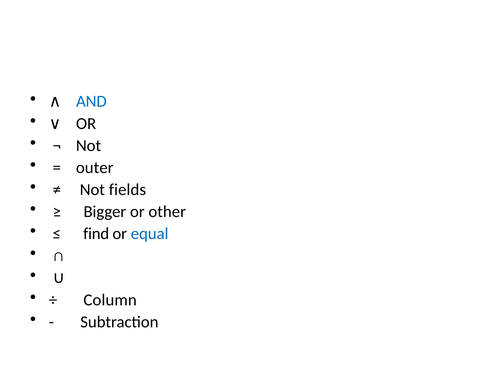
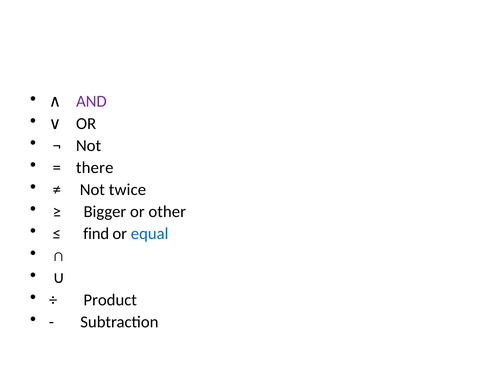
AND colour: blue -> purple (91, 101)
outer: outer -> there (95, 167)
fields: fields -> twice (127, 190)
Column: Column -> Product (110, 300)
